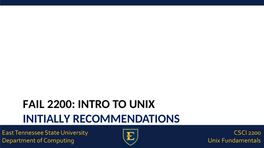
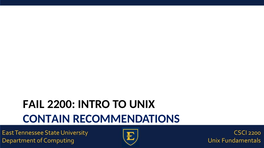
INITIALLY: INITIALLY -> CONTAIN (46, 119)
